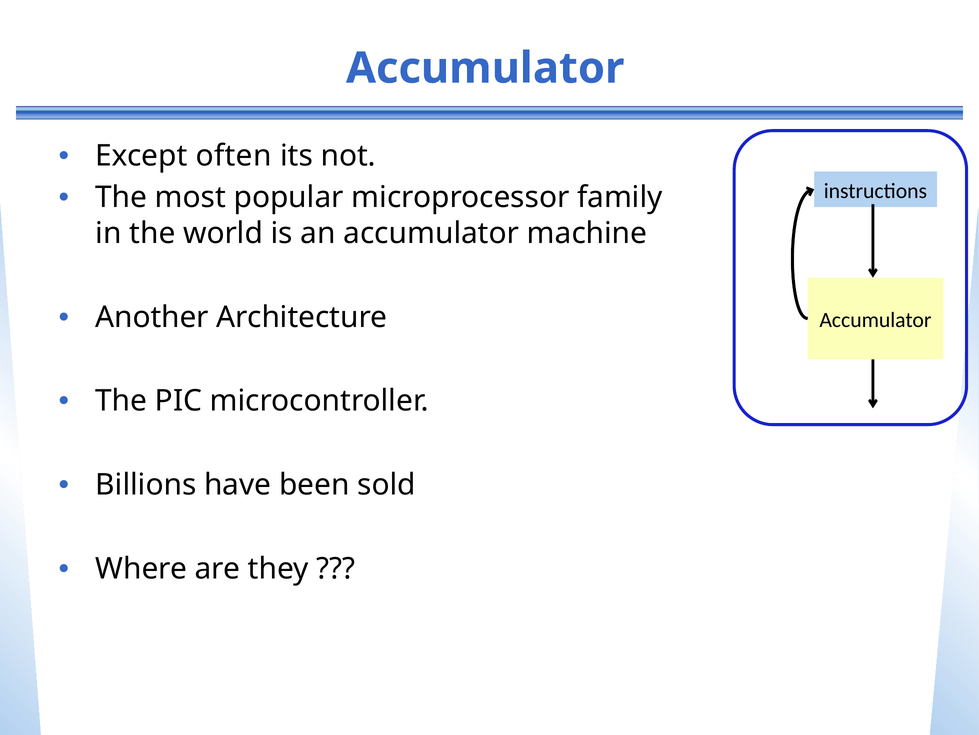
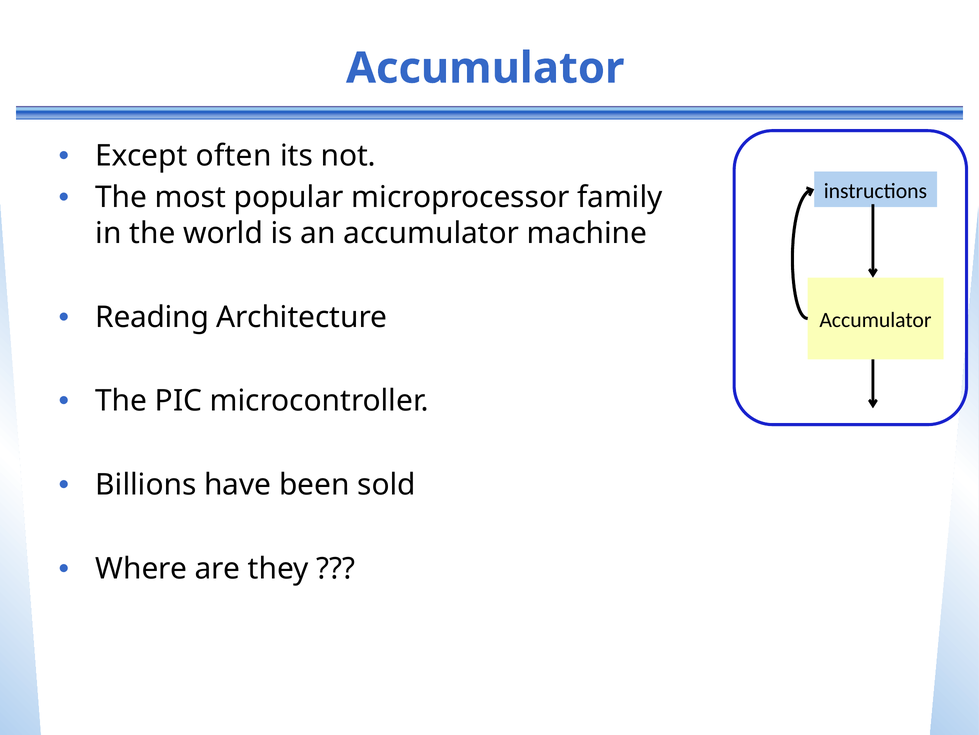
Another: Another -> Reading (152, 317)
